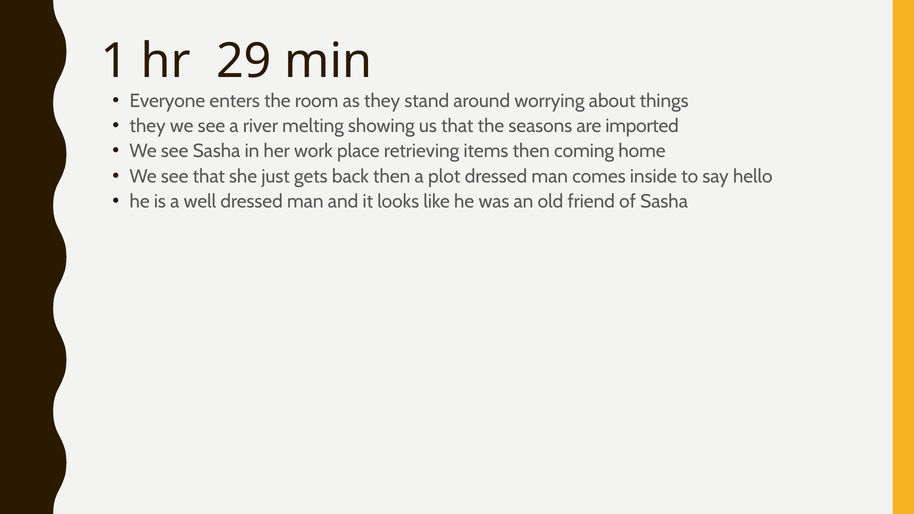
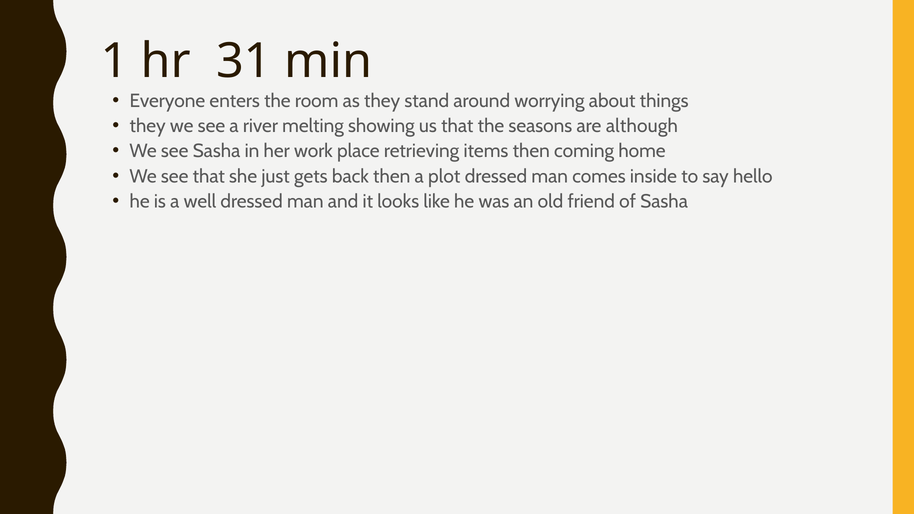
29: 29 -> 31 (244, 61)
imported: imported -> although (642, 126)
